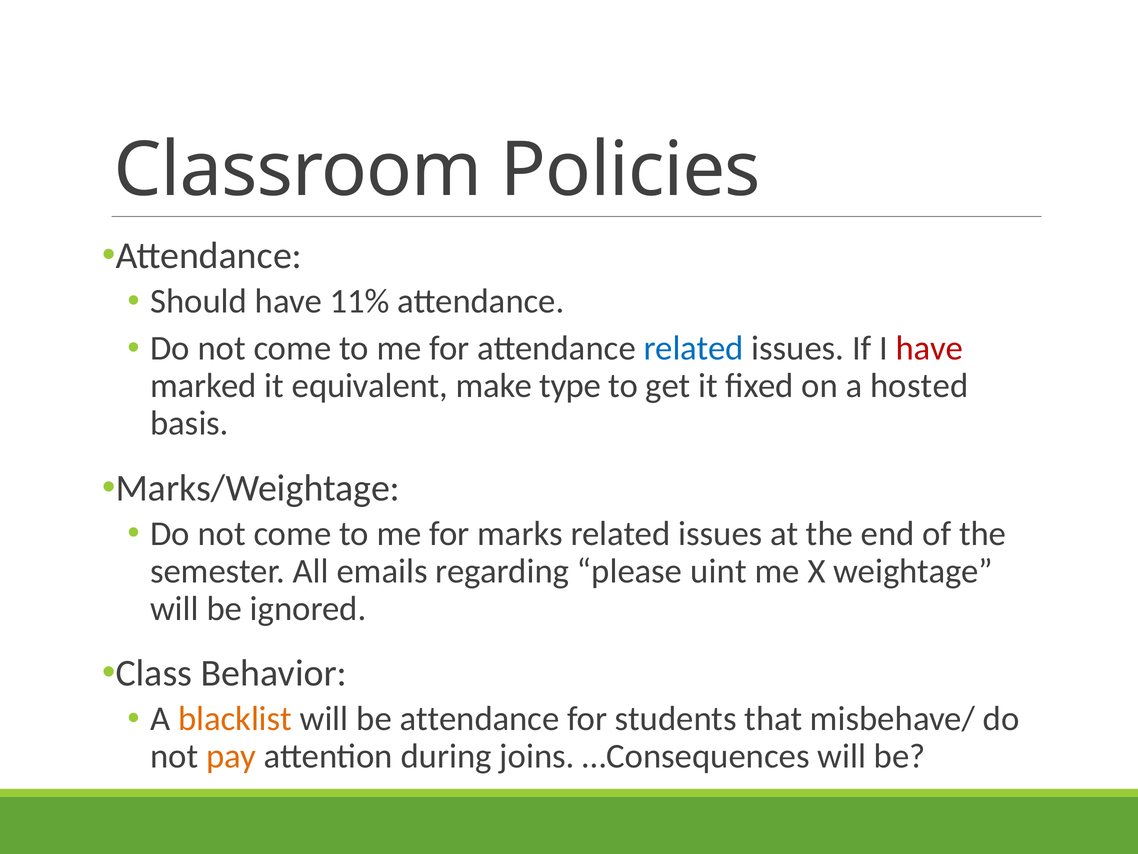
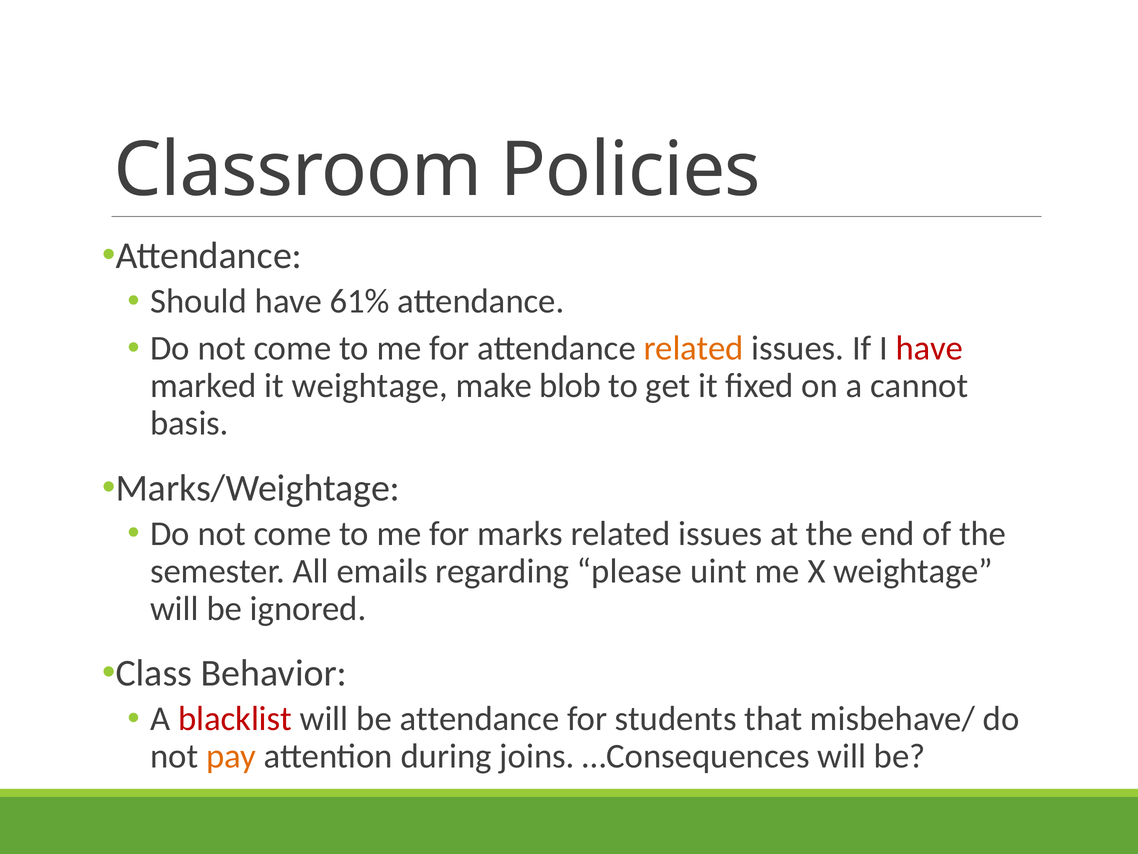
11%: 11% -> 61% (360, 301)
related colour: blue -> orange (694, 348)
it equivalent: equivalent -> weightage (370, 386)
type: type -> blob (570, 386)
hosted: hosted -> cannot (919, 386)
blacklist colour: orange -> red (235, 718)
